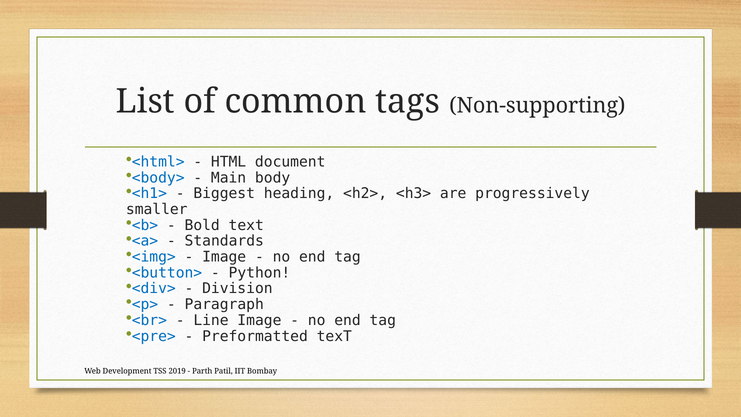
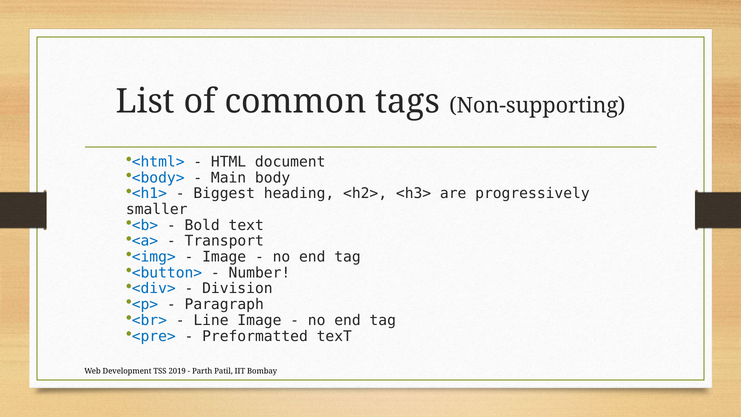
Standards: Standards -> Transport (224, 241)
Python: Python -> Number (259, 273)
